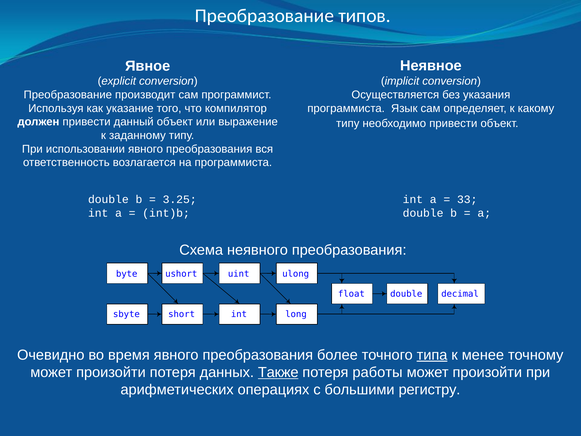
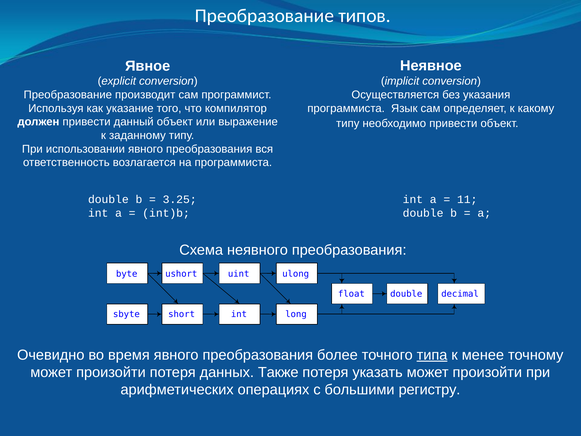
33: 33 -> 11 (467, 199)
Также underline: present -> none (278, 372)
работы: работы -> указать (378, 372)
